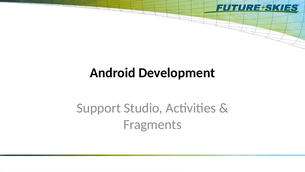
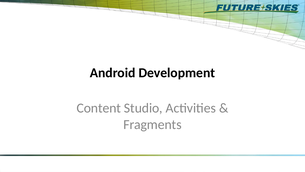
Support: Support -> Content (99, 108)
